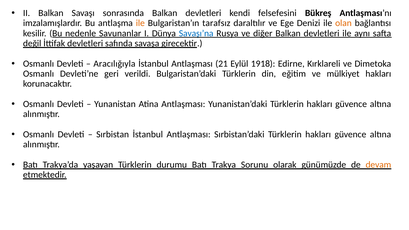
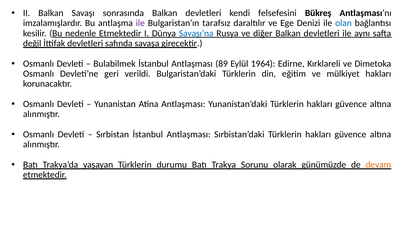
ile colour: orange -> purple (140, 23)
olan colour: orange -> blue (343, 23)
nedenle Savunanlar: Savunanlar -> Etmektedir (120, 33)
Aracılığıyla: Aracılığıyla -> Bulabilmek (115, 64)
21: 21 -> 89 (222, 64)
1918: 1918 -> 1964 (263, 64)
